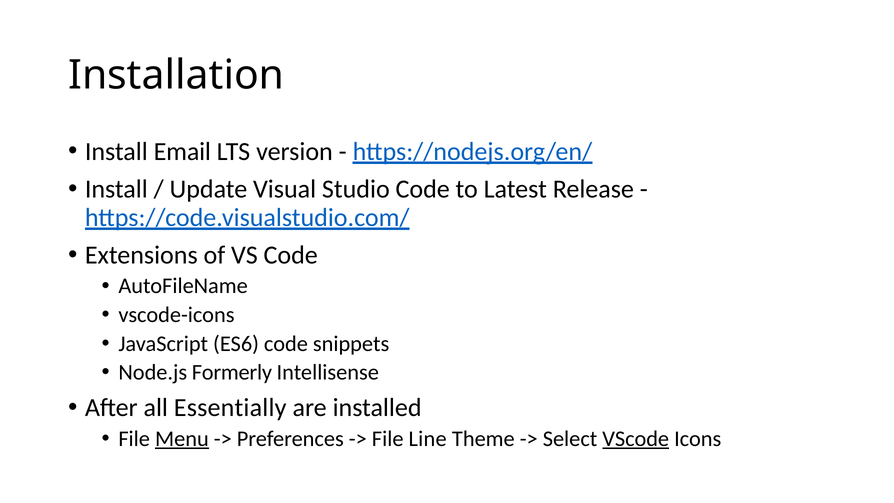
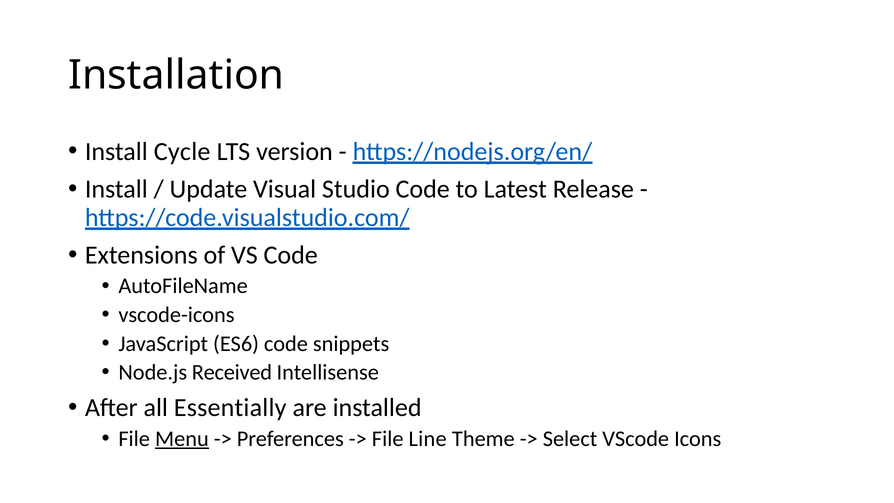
Email: Email -> Cycle (182, 152)
Formerly: Formerly -> Received (232, 372)
VScode underline: present -> none (636, 439)
